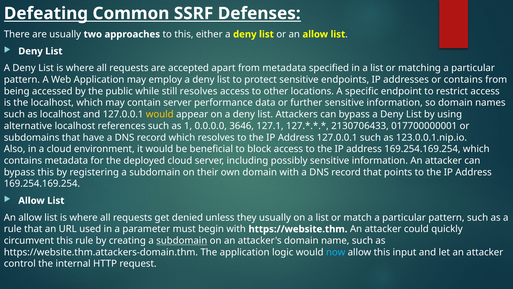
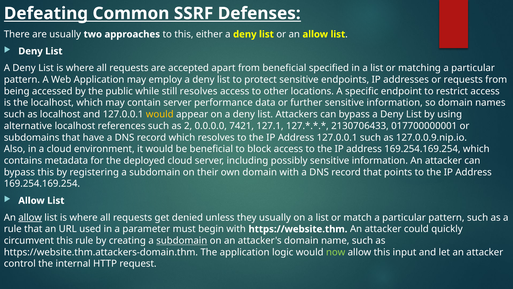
from metadata: metadata -> beneficial (284, 68)
or contains: contains -> requests (463, 80)
1: 1 -> 2 (188, 126)
3646: 3646 -> 7421 (242, 126)
123.0.0.1.nip.io: 123.0.0.1.nip.io -> 127.0.0.9.nip.io (431, 137)
allow underline: none -> present (30, 217)
now colour: light blue -> light green (336, 252)
